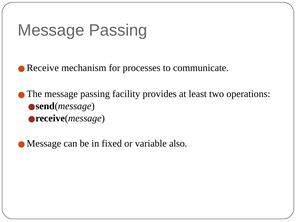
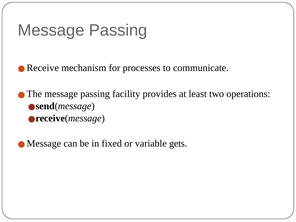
also: also -> gets (178, 144)
